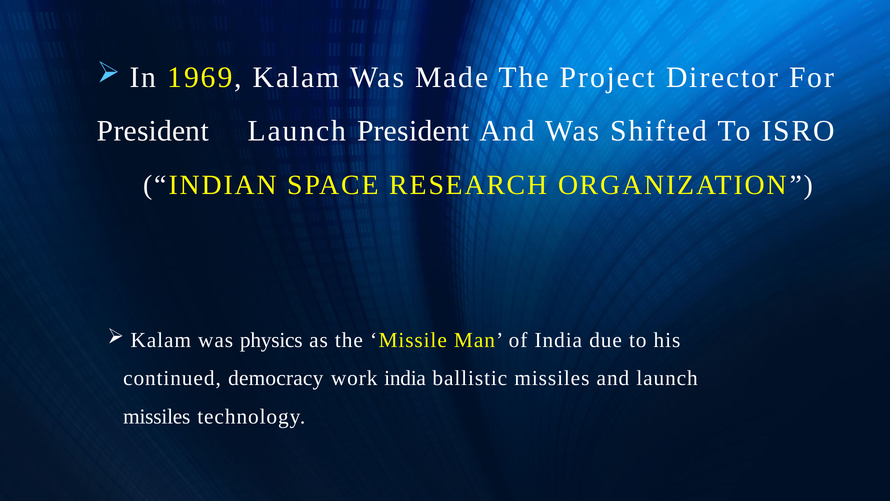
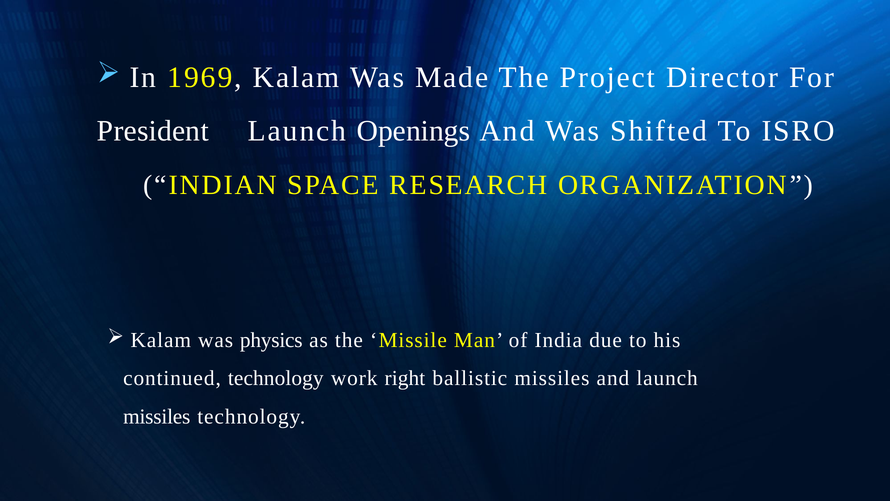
Launch President: President -> Openings (414, 131)
continued democracy: democracy -> technology (276, 378)
work india: india -> right (405, 378)
